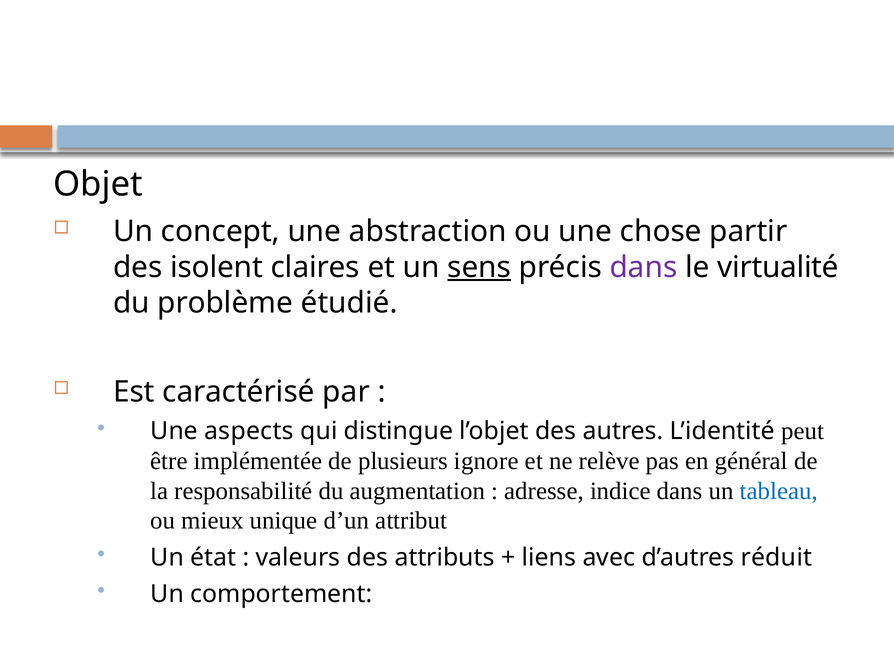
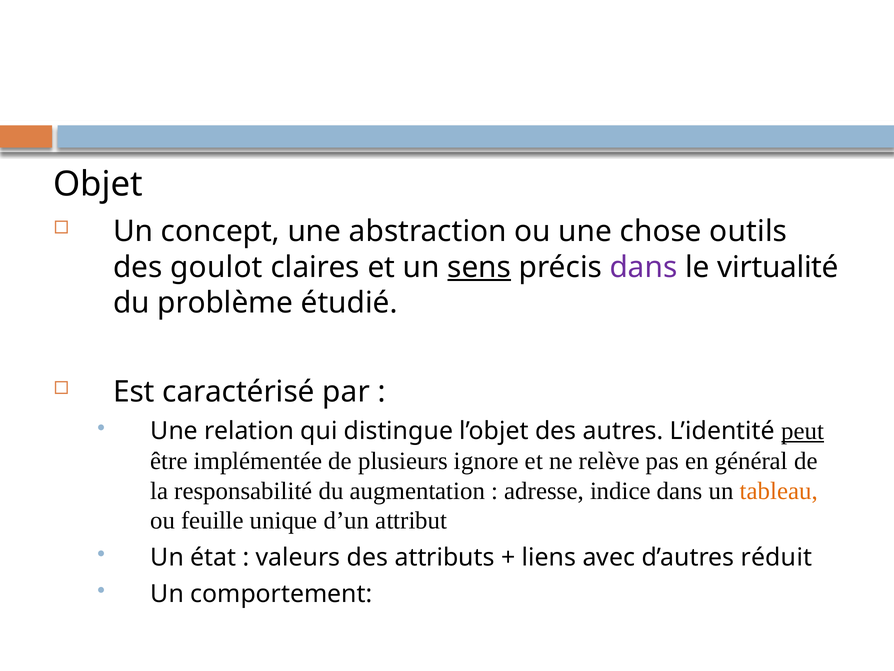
partir: partir -> outils (748, 231)
isolent: isolent -> goulot (216, 267)
aspects: aspects -> relation (249, 431)
peut underline: none -> present (803, 431)
tableau colour: blue -> orange (779, 491)
mieux: mieux -> feuille (213, 520)
